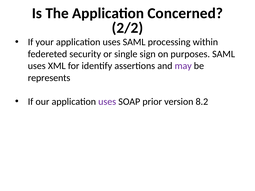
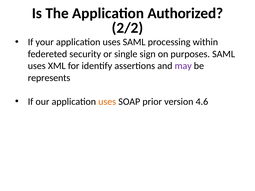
Concerned: Concerned -> Authorized (185, 13)
uses colour: purple -> orange (107, 102)
8.2: 8.2 -> 4.6 (202, 102)
